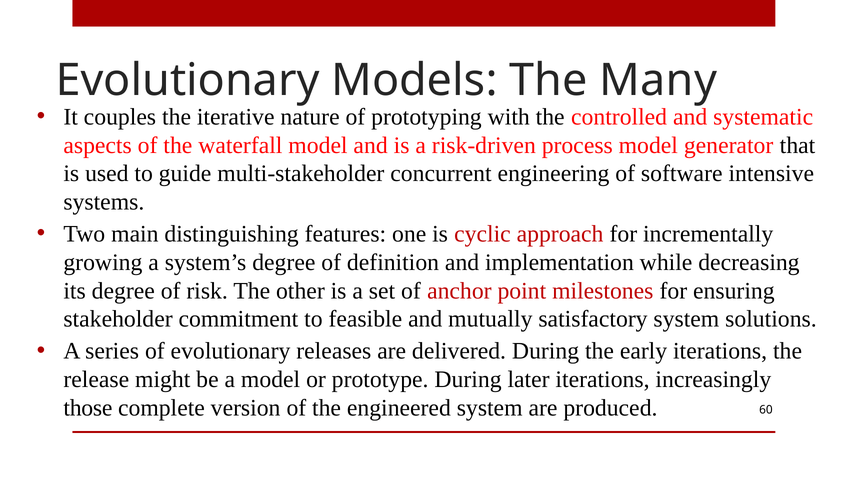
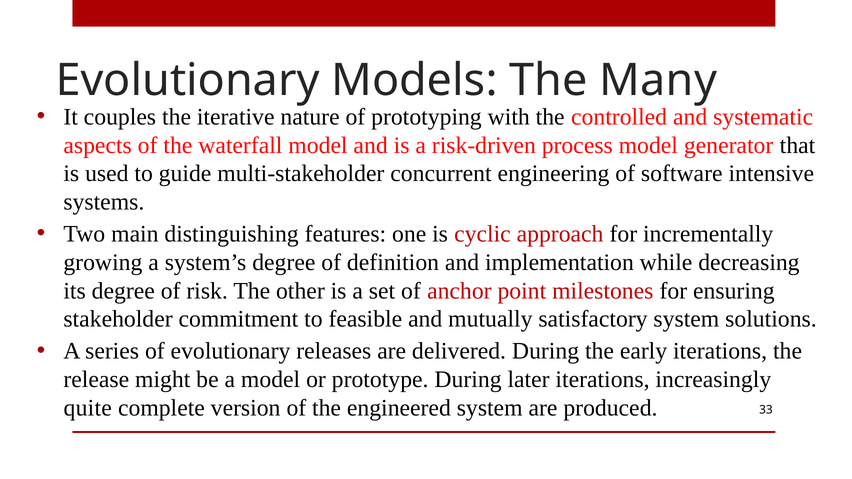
those: those -> quite (88, 408)
60: 60 -> 33 (766, 410)
